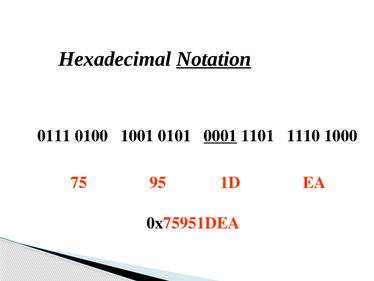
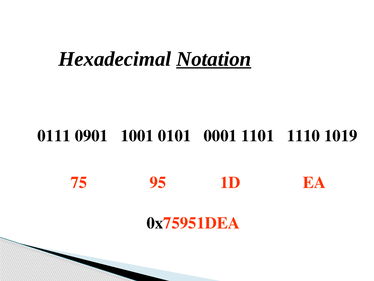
0100: 0100 -> 0901 (91, 136)
0001 underline: present -> none (220, 136)
1000: 1000 -> 1019 (341, 136)
